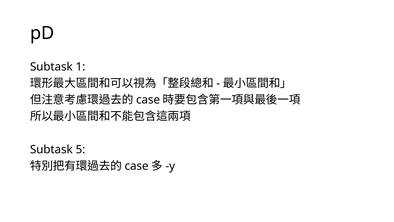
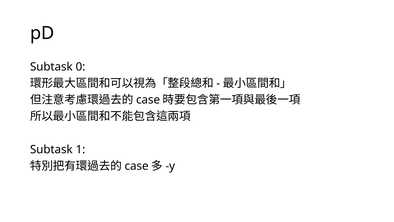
1: 1 -> 0 (80, 67)
5: 5 -> 1 (80, 149)
